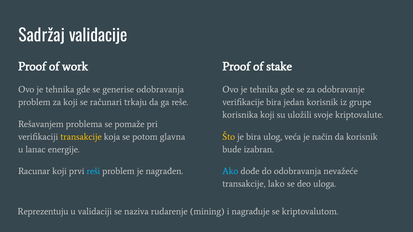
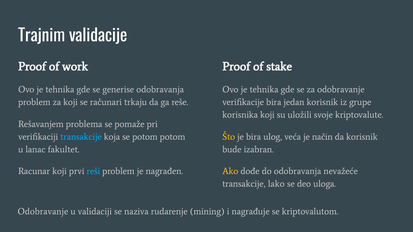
Sadržaj: Sadržaj -> Trajnim (42, 36)
transakcije colour: yellow -> light blue (81, 137)
potom glavna: glavna -> potom (173, 137)
energije: energije -> fakultet (64, 150)
Ako colour: light blue -> yellow (230, 171)
Reprezentuju: Reprezentuju -> Odobravanje (43, 212)
